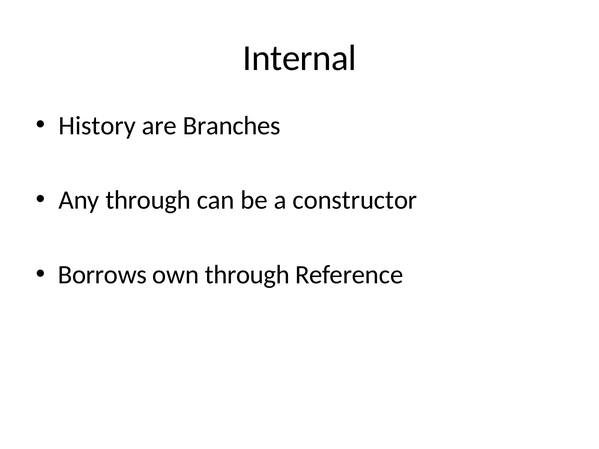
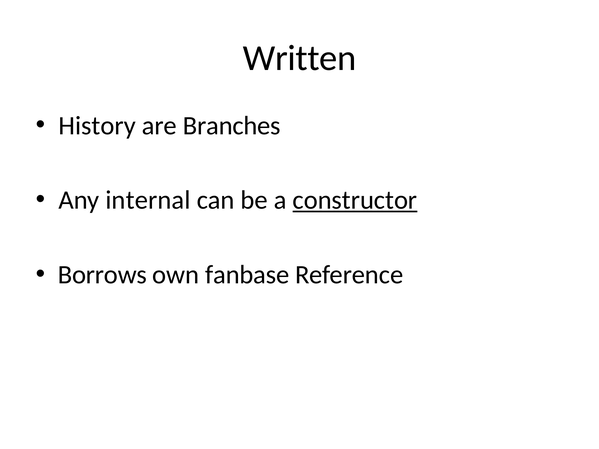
Internal: Internal -> Written (300, 58)
Any through: through -> internal (148, 200)
constructor underline: none -> present (355, 200)
own through: through -> fanbase (247, 275)
